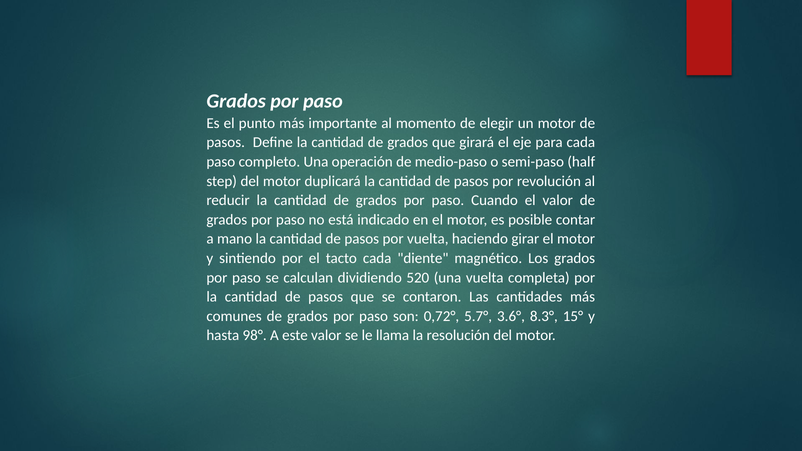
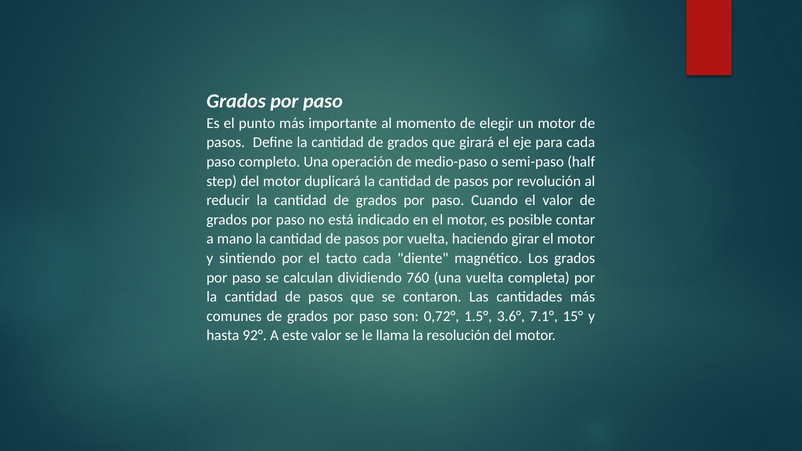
520: 520 -> 760 (418, 278)
5.7°: 5.7° -> 1.5° (478, 316)
8.3°: 8.3° -> 7.1° (544, 316)
98°: 98° -> 92° (255, 336)
